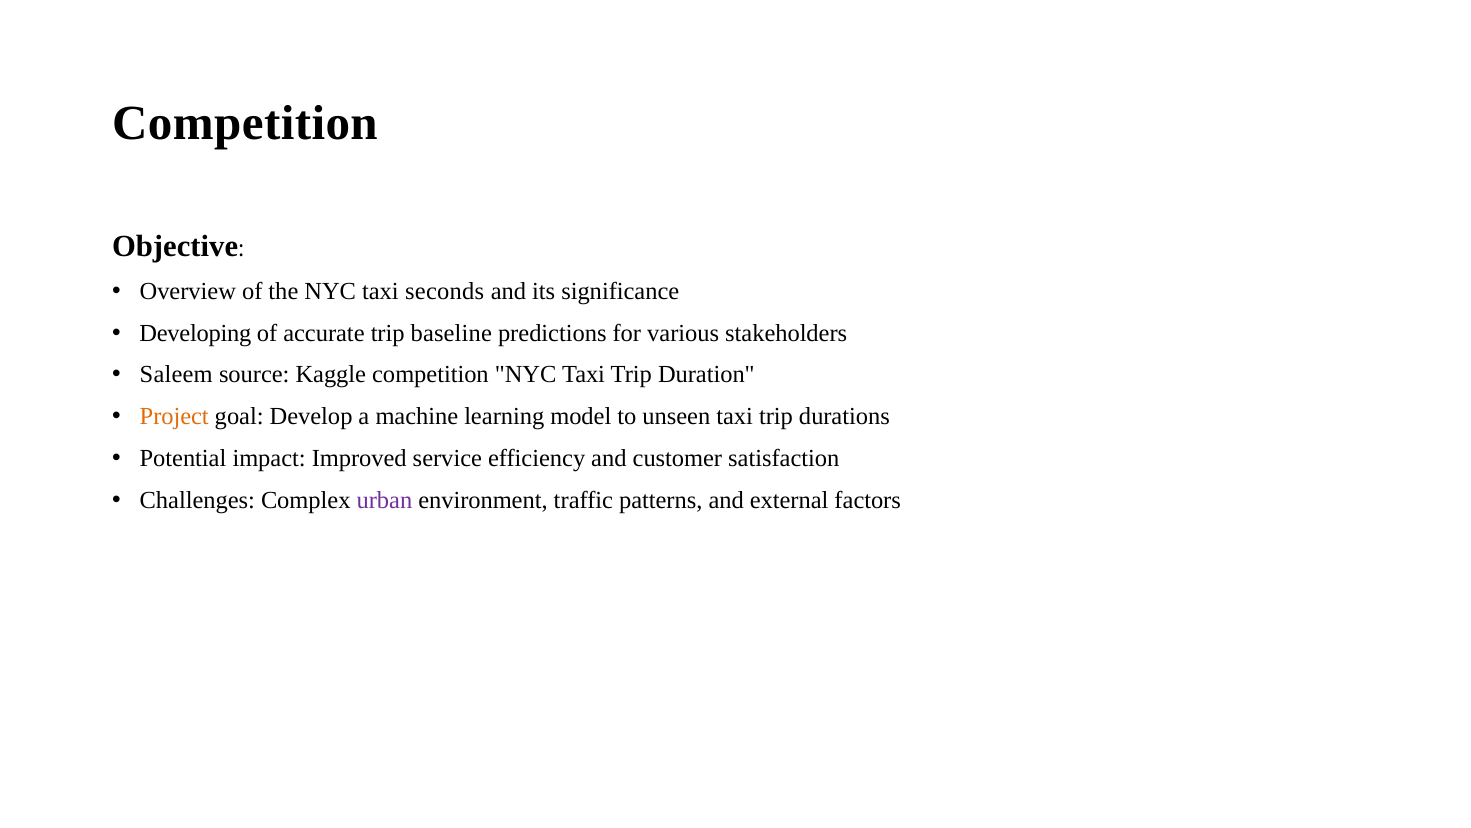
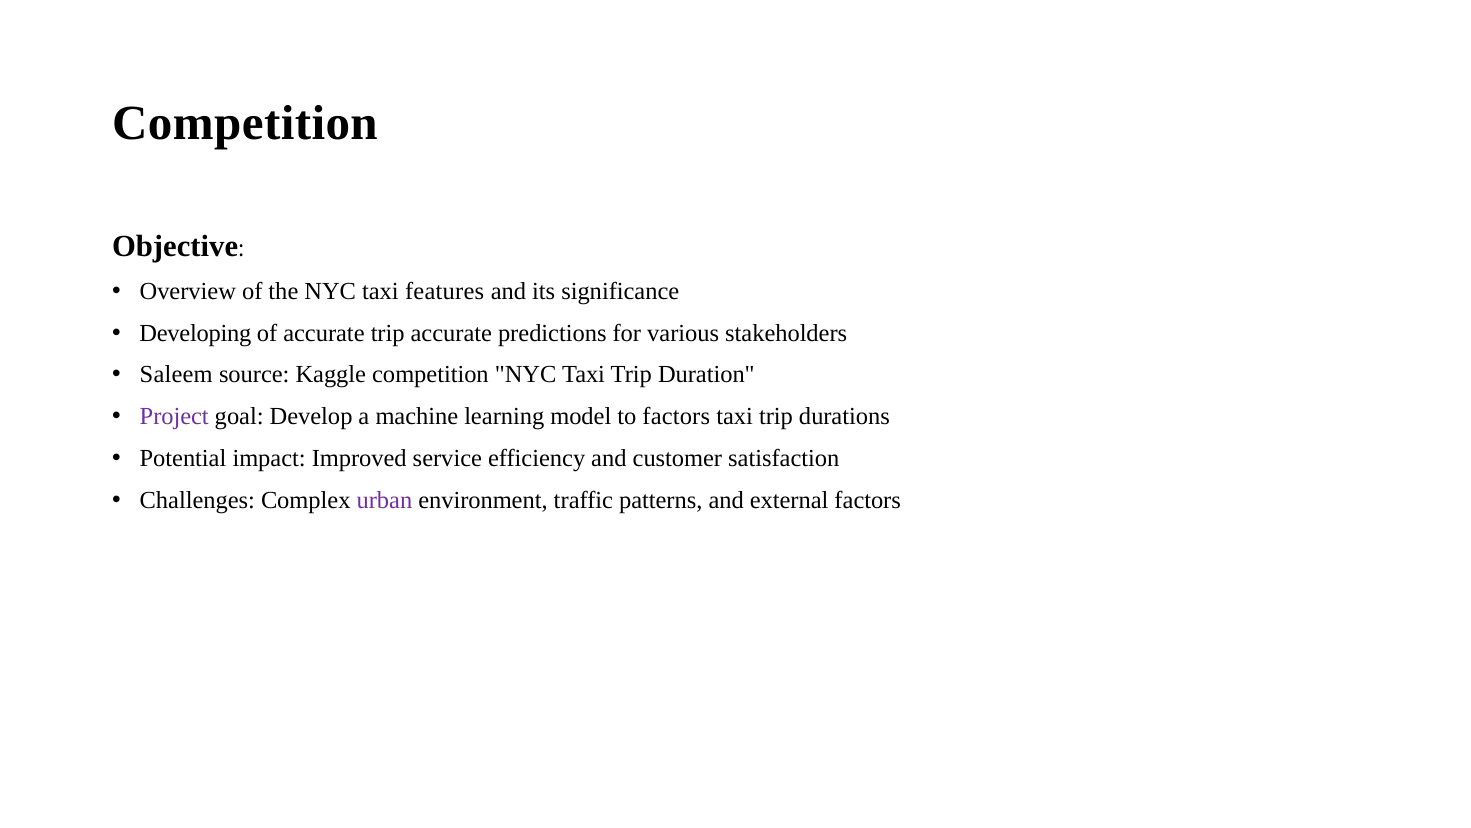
seconds: seconds -> features (445, 291)
trip baseline: baseline -> accurate (451, 333)
Project colour: orange -> purple (174, 416)
to unseen: unseen -> factors (676, 416)
